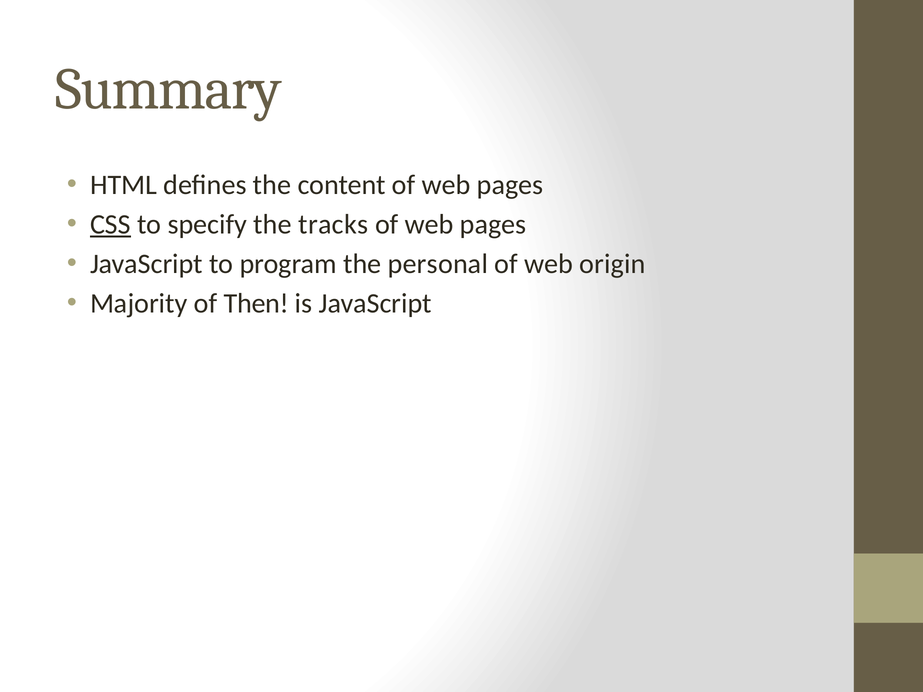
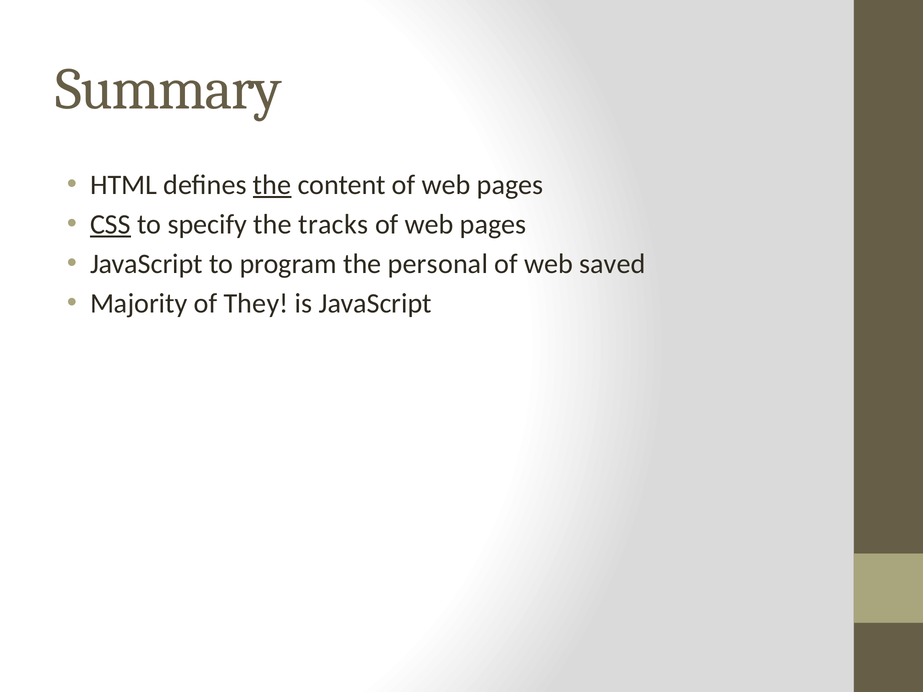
the underline: none -> present (272, 185)
origin: origin -> saved (612, 264)
Then: Then -> They (256, 303)
